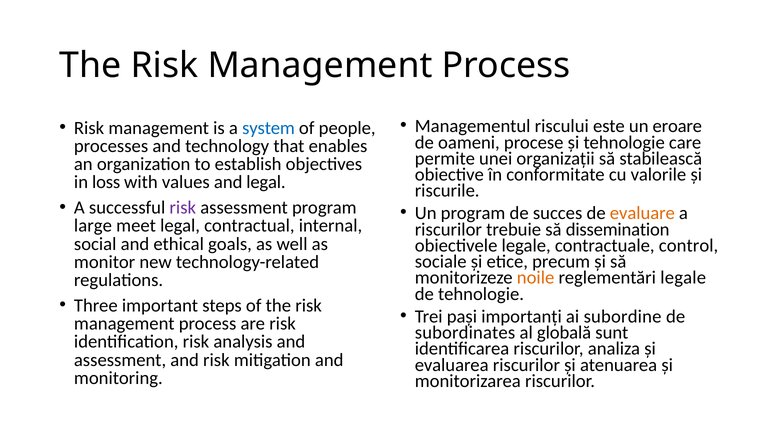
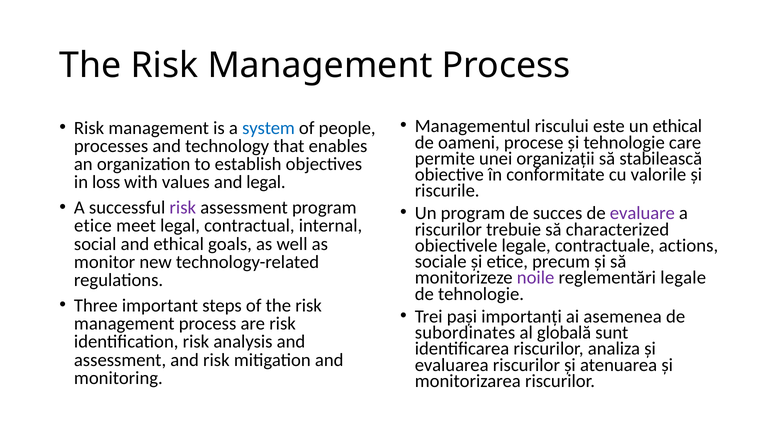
un eroare: eroare -> ethical (677, 126)
evaluare colour: orange -> purple (642, 213)
large: large -> etice (93, 226)
dissemination: dissemination -> characterized (618, 230)
control: control -> actions (689, 246)
noile colour: orange -> purple (536, 278)
subordine: subordine -> asemenea (623, 317)
